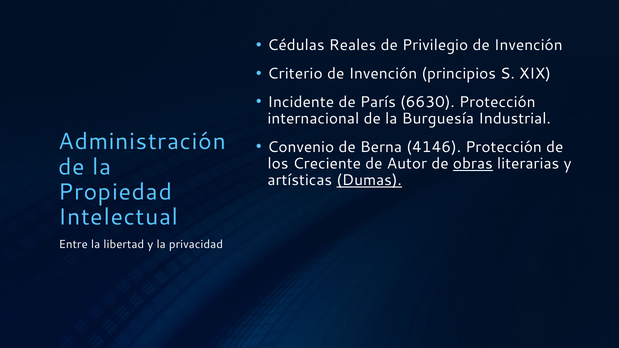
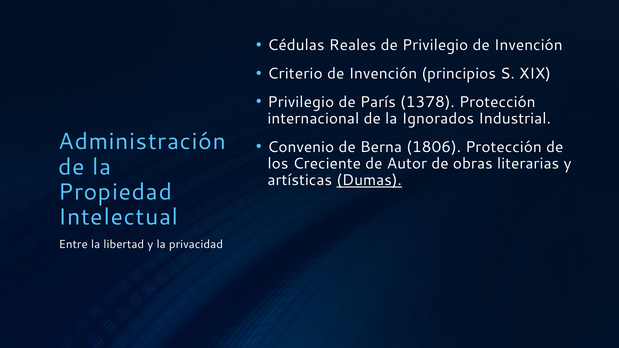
Incidente: Incidente -> Privilegio (301, 102)
6630: 6630 -> 1378 (427, 102)
Burguesía: Burguesía -> Ignorados (438, 119)
4146: 4146 -> 1806 (434, 147)
obras underline: present -> none (473, 164)
